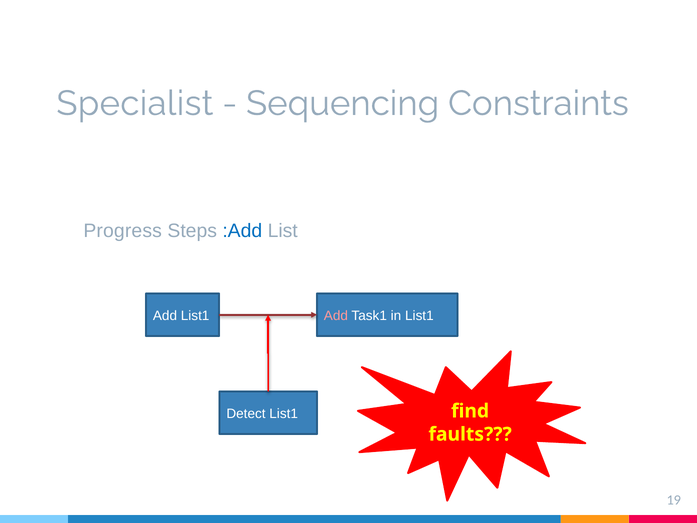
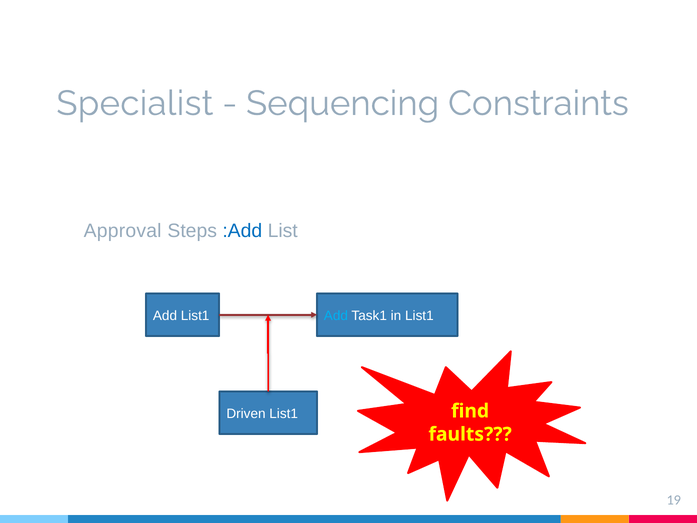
Progress: Progress -> Approval (123, 231)
Add colour: pink -> light blue (336, 316)
Detect: Detect -> Driven (246, 413)
